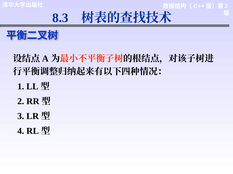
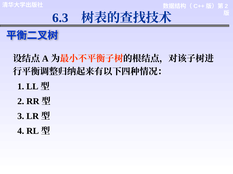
8.3: 8.3 -> 6.3 (60, 18)
